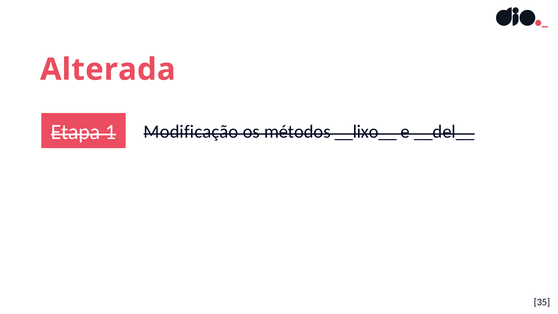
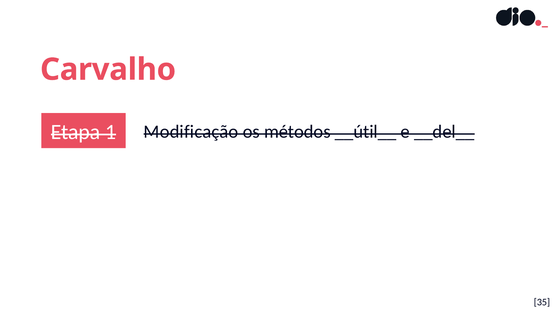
Alterada: Alterada -> Carvalho (108, 70)
__lixo__: __lixo__ -> __útil__ (366, 132)
